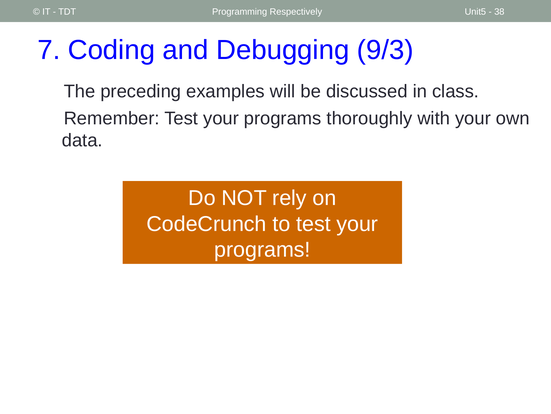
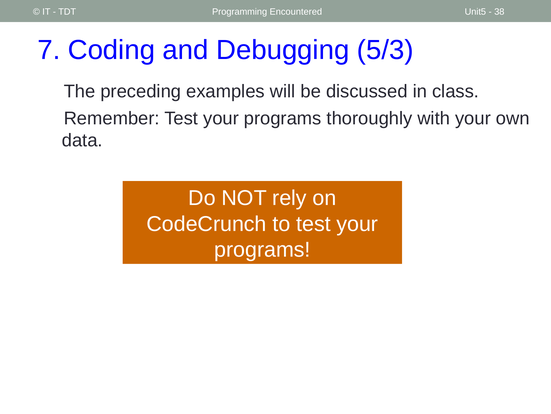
Respectively: Respectively -> Encountered (296, 12)
9/3: 9/3 -> 5/3 (385, 50)
